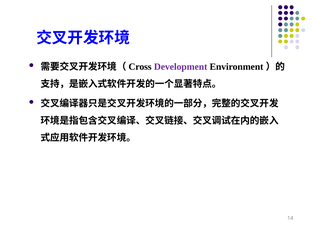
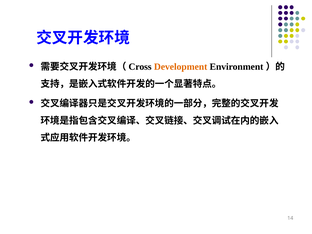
Development colour: purple -> orange (181, 67)
